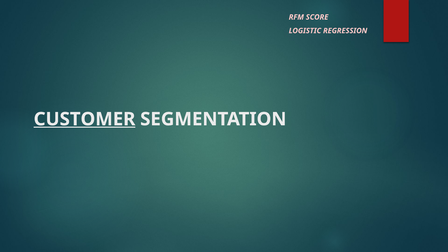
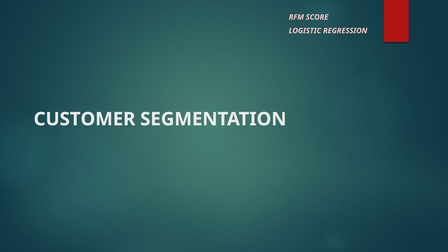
CUSTOMER underline: present -> none (85, 119)
